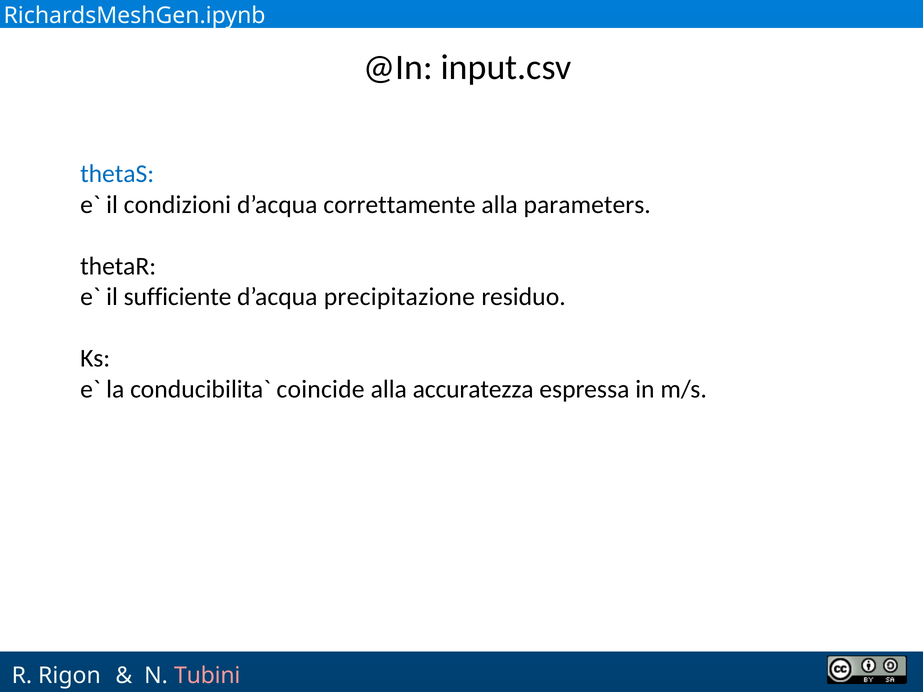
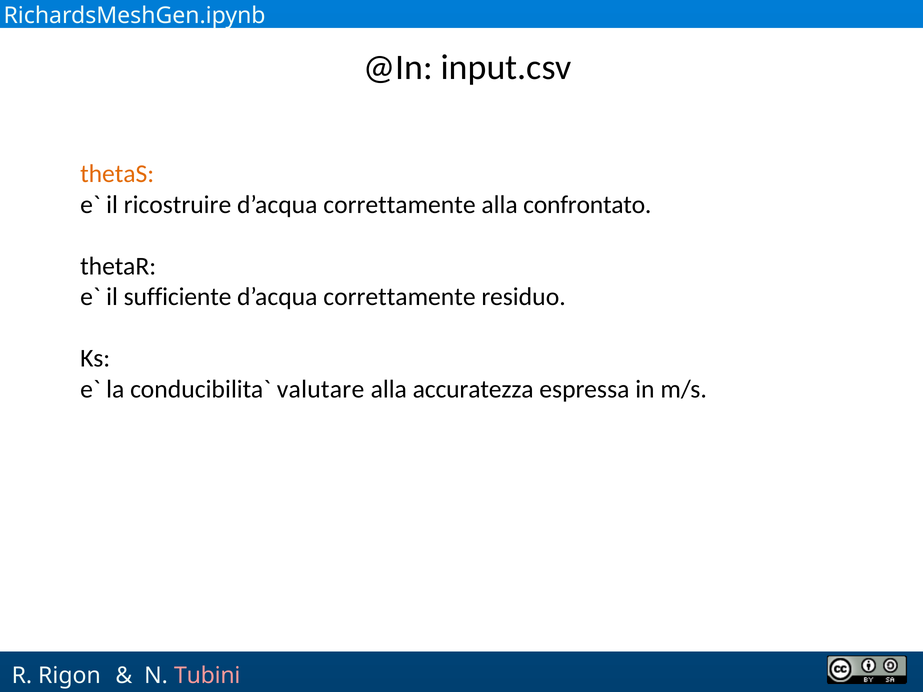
thetaS colour: blue -> orange (117, 174)
condizioni: condizioni -> ricostruire (177, 205)
parameters: parameters -> confrontato (587, 205)
precipitazione: precipitazione -> correttamente (399, 297)
coincide: coincide -> valutare (321, 389)
